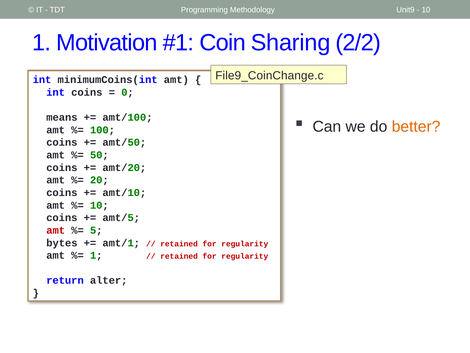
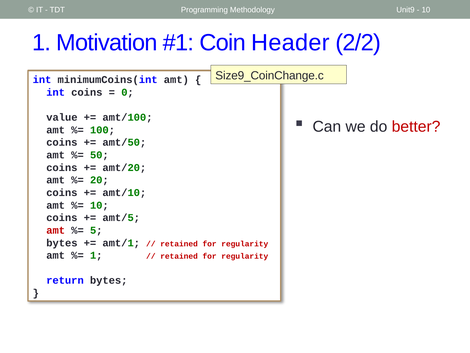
Sharing: Sharing -> Header (290, 43)
File9_CoinChange.c: File9_CoinChange.c -> Size9_CoinChange.c (270, 75)
means: means -> value (62, 117)
better colour: orange -> red (416, 127)
return alter: alter -> bytes (109, 280)
